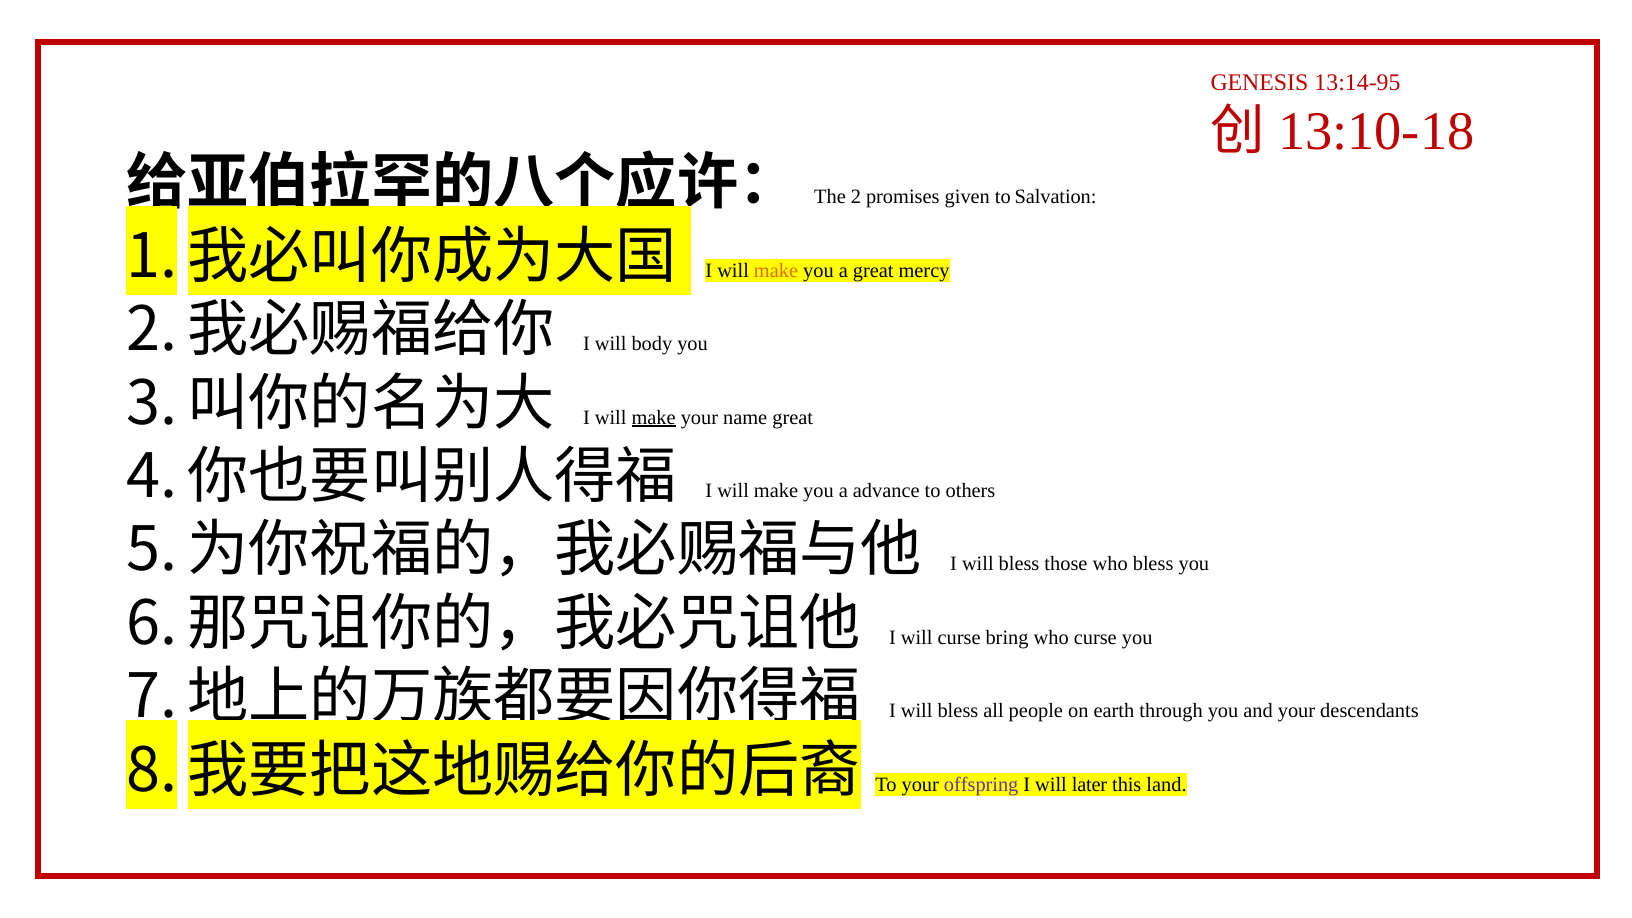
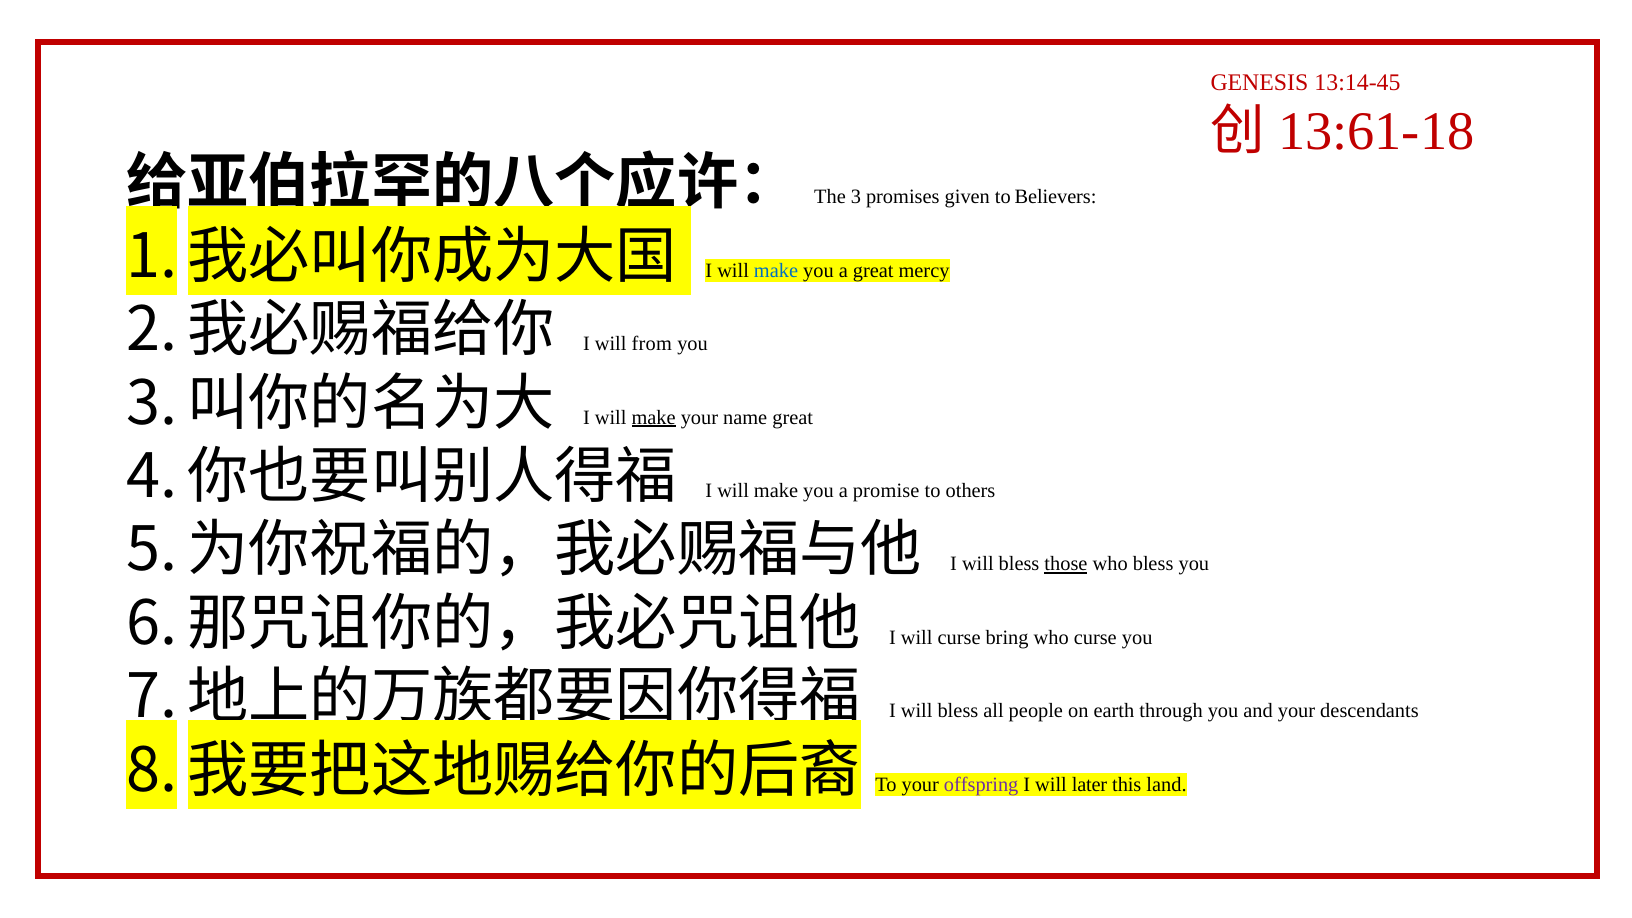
13:14-95: 13:14-95 -> 13:14-45 (1358, 83)
13:10-18: 13:10-18 -> 13:61-18 (1376, 132)
2: 2 -> 3 (856, 197)
Salvation: Salvation -> Believers (1056, 197)
make colour: orange -> blue (776, 270)
body: body -> from (652, 344)
advance: advance -> promise (886, 491)
those underline: none -> present (1066, 564)
